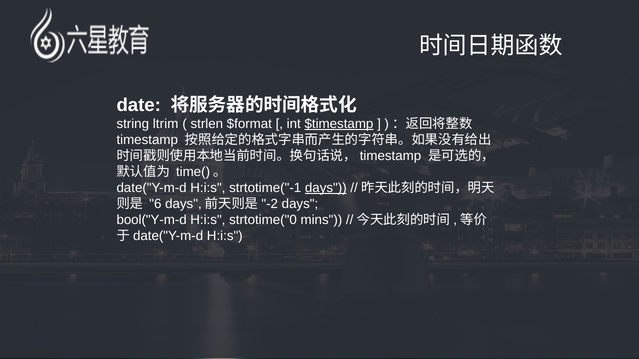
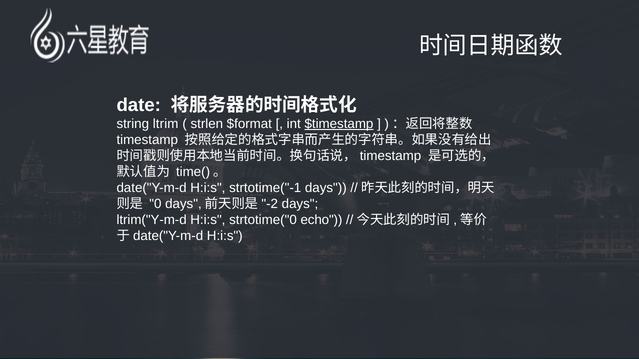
days underline: present -> none (326, 188)
6: 6 -> 0 (155, 204)
bool("Y-m-d: bool("Y-m-d -> ltrim("Y-m-d (152, 220)
mins: mins -> echo (321, 220)
